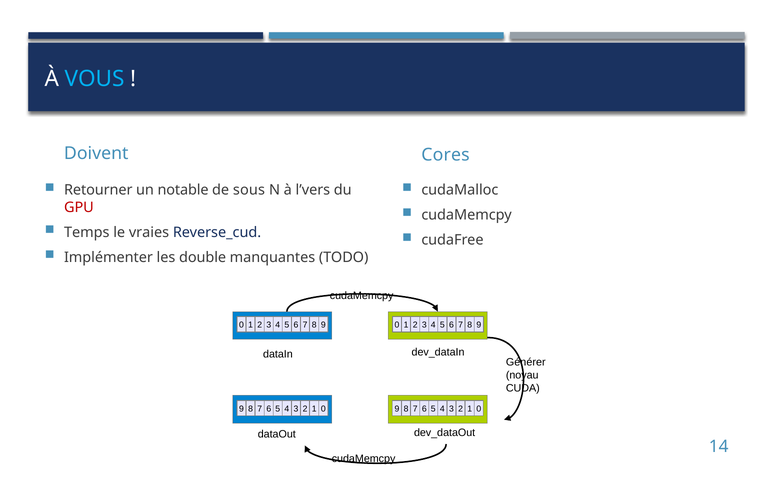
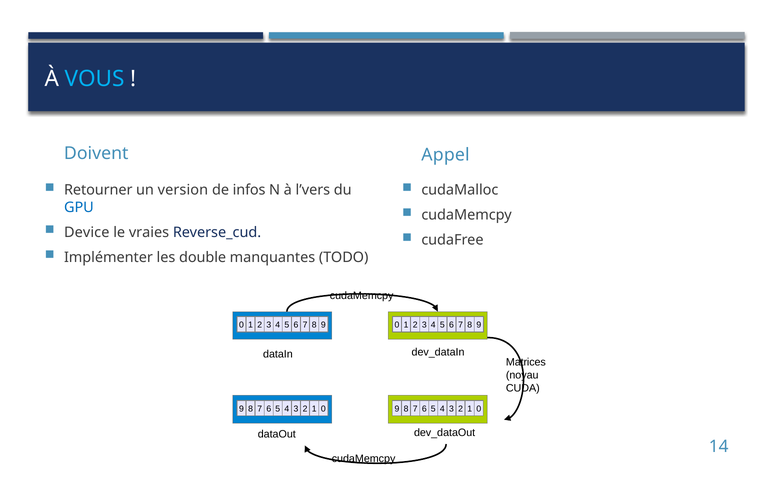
Cores: Cores -> Appel (446, 155)
notable: notable -> version (183, 190)
sous: sous -> infos (249, 190)
GPU colour: red -> blue (79, 207)
Temps: Temps -> Device (87, 232)
Générer: Générer -> Matrices (526, 363)
